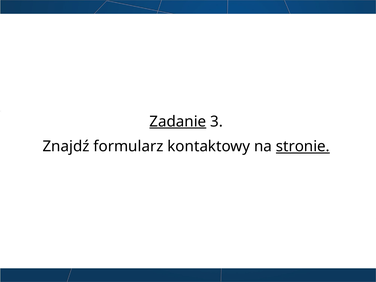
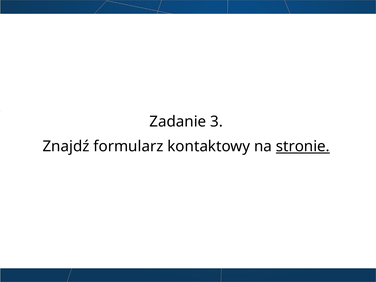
Zadanie underline: present -> none (178, 122)
